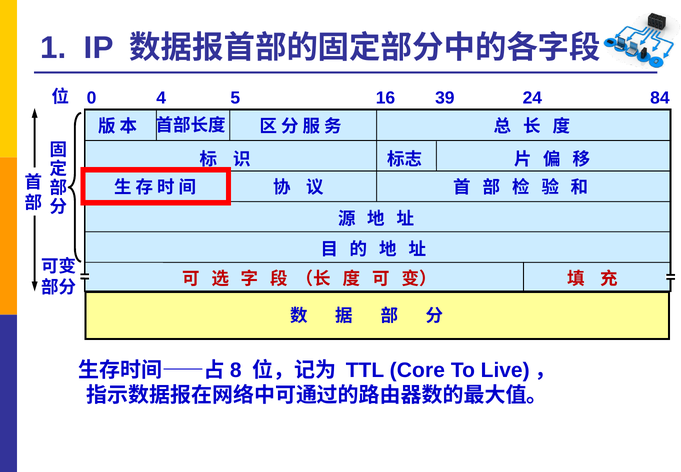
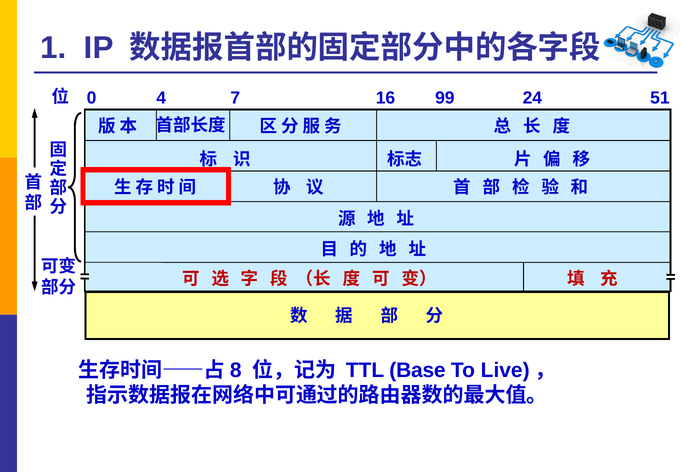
5: 5 -> 7 (235, 98)
39: 39 -> 99 (445, 98)
84: 84 -> 51 (660, 98)
Core: Core -> Base (417, 370)
